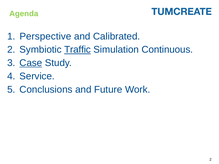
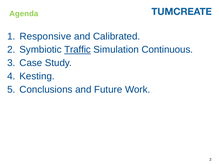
Perspective: Perspective -> Responsive (45, 36)
Case underline: present -> none (31, 63)
Service: Service -> Kesting (37, 76)
